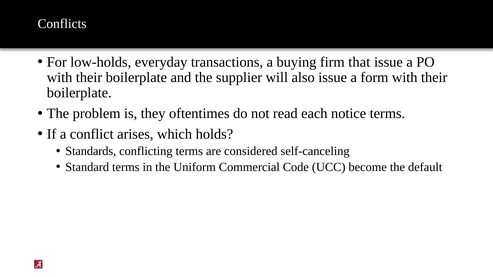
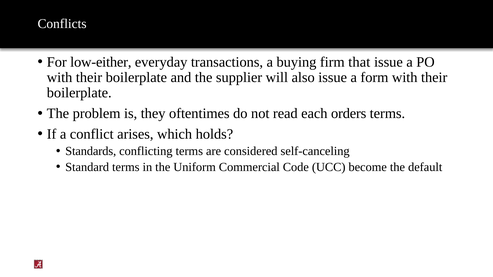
low-holds: low-holds -> low-either (101, 62)
notice: notice -> orders (349, 114)
